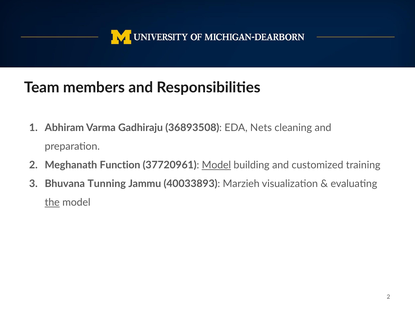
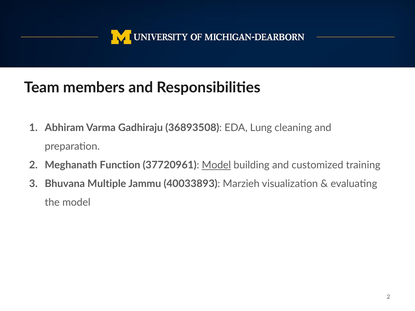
Nets: Nets -> Lung (261, 128)
Tunning: Tunning -> Multiple (107, 184)
the underline: present -> none (52, 203)
